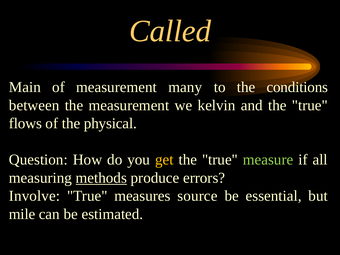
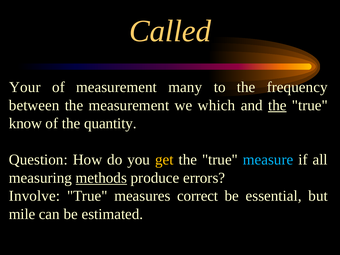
Main: Main -> Your (25, 87)
conditions: conditions -> frequency (297, 87)
kelvin: kelvin -> which (216, 105)
the underline: none -> present (277, 105)
flows: flows -> know (25, 123)
physical: physical -> quantity (110, 123)
measure colour: light green -> light blue (268, 160)
source: source -> correct (198, 196)
